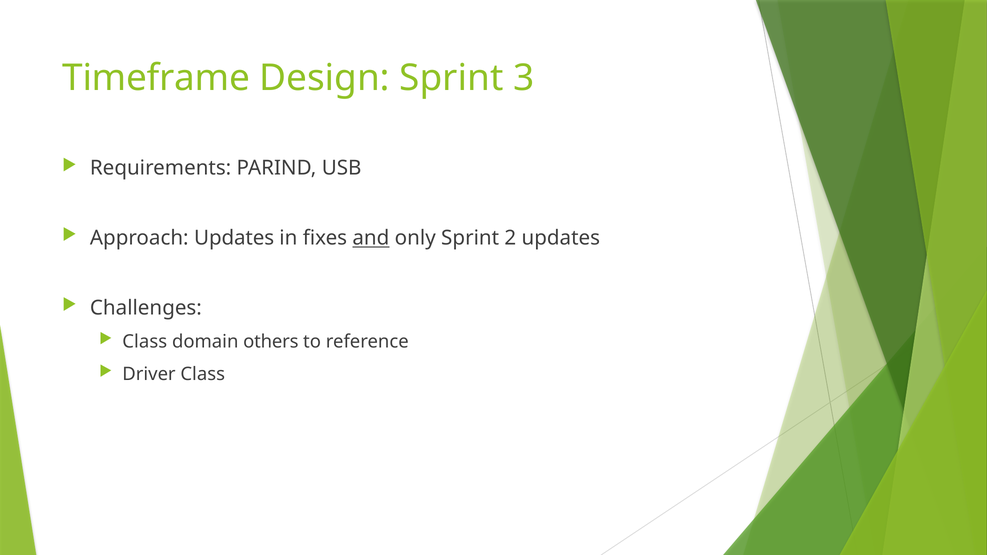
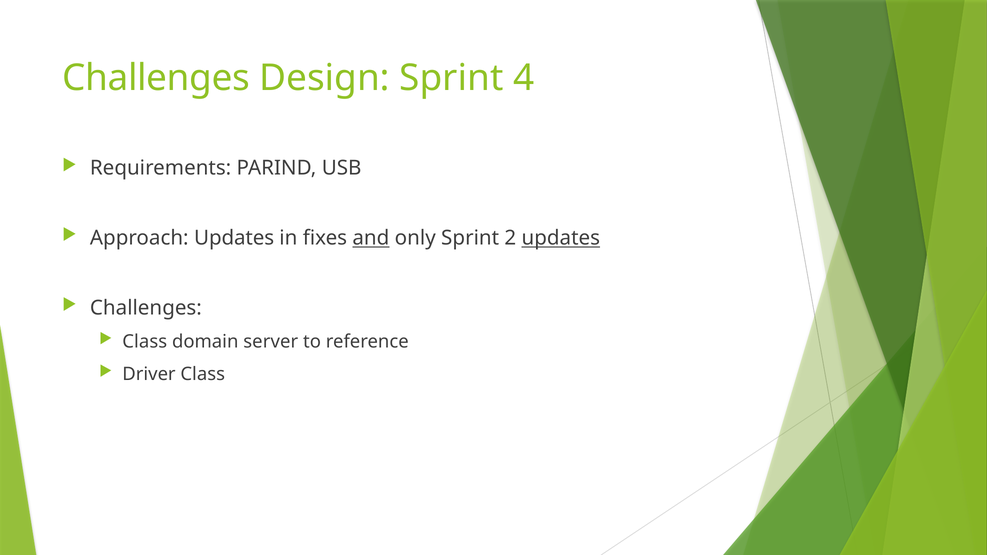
Timeframe: Timeframe -> Challenges (156, 78)
3: 3 -> 4 (524, 78)
updates underline: none -> present (561, 238)
others: others -> server (271, 342)
